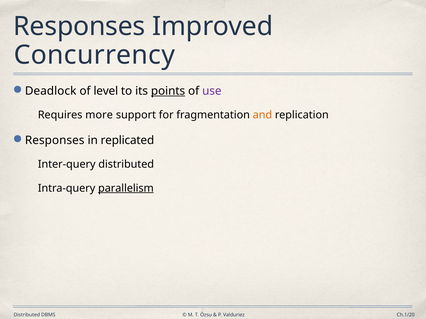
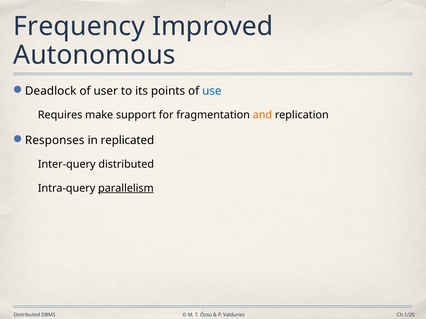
Responses: Responses -> Frequency (79, 26)
Concurrency: Concurrency -> Autonomous (94, 55)
level: level -> user (106, 91)
points underline: present -> none (168, 91)
use colour: purple -> blue (212, 91)
more: more -> make (99, 115)
